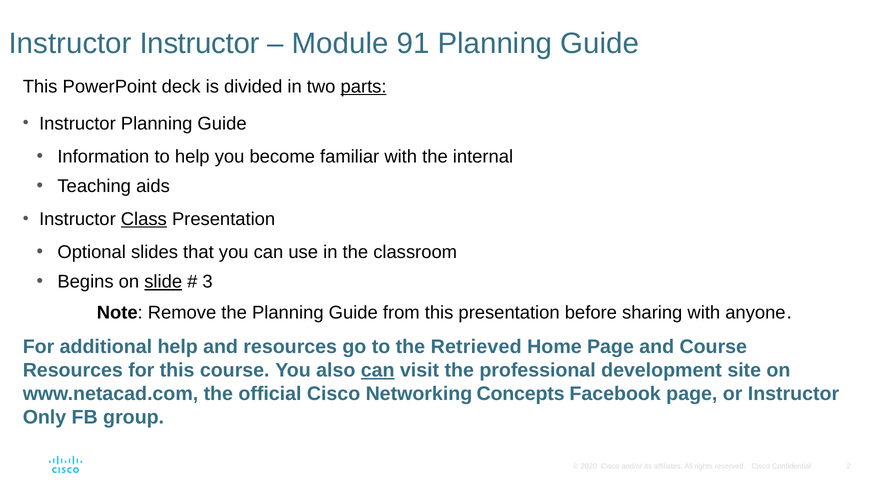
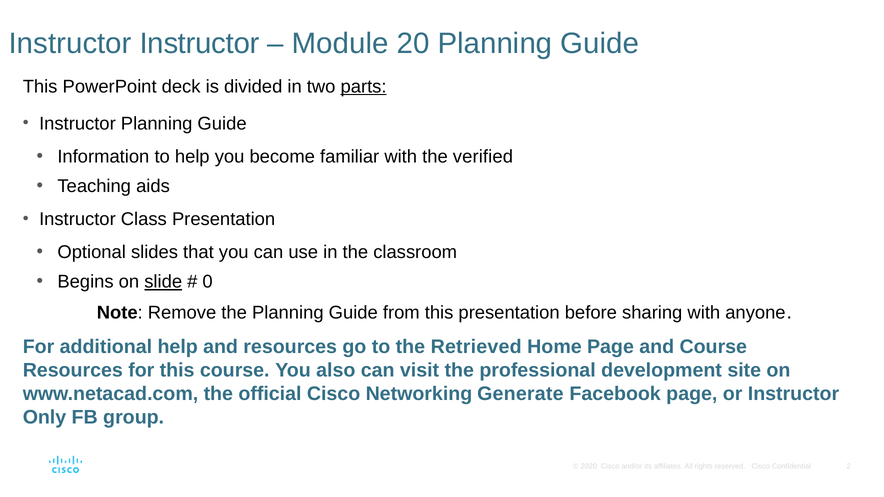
91: 91 -> 20 (413, 44)
internal: internal -> verified (483, 157)
Class underline: present -> none (144, 219)
3: 3 -> 0 (208, 282)
can underline: present -> none (378, 370)
Concepts: Concepts -> Generate (520, 394)
